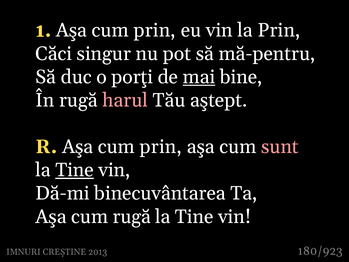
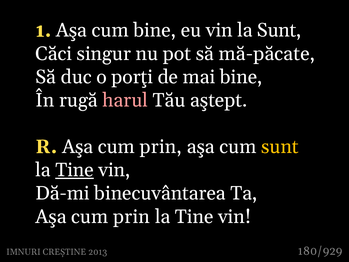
1 Aşa cum prin: prin -> bine (155, 30)
la Prin: Prin -> Sunt (279, 30)
mă-pentru: mă-pentru -> mă-păcate (267, 54)
mai underline: present -> none (199, 77)
sunt colour: pink -> yellow (280, 147)
rugă: rugă -> prin (132, 216)
180/923: 180/923 -> 180/929 (320, 251)
